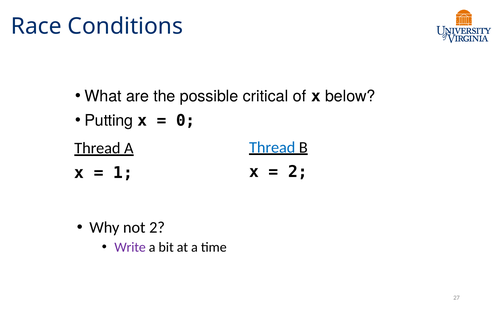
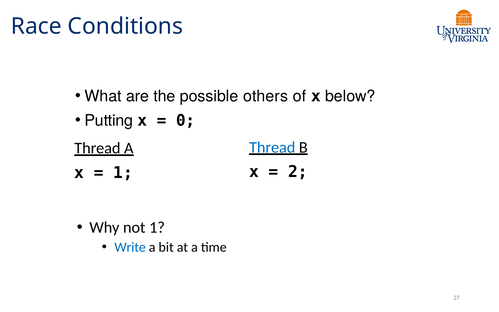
critical: critical -> others (266, 96)
not 2: 2 -> 1 (157, 227)
Write colour: purple -> blue (130, 247)
